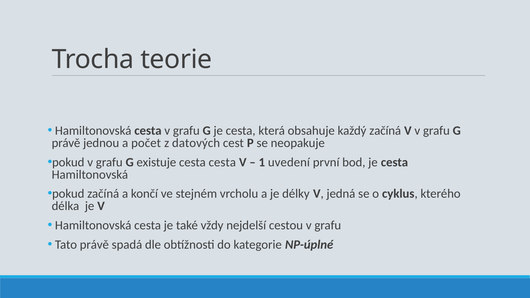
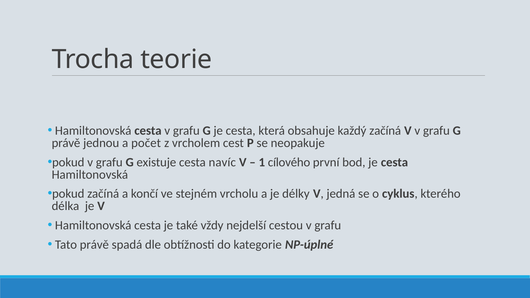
datových: datových -> vrcholem (196, 143)
cesta cesta: cesta -> navíc (222, 162)
uvedení: uvedení -> cílového (289, 162)
